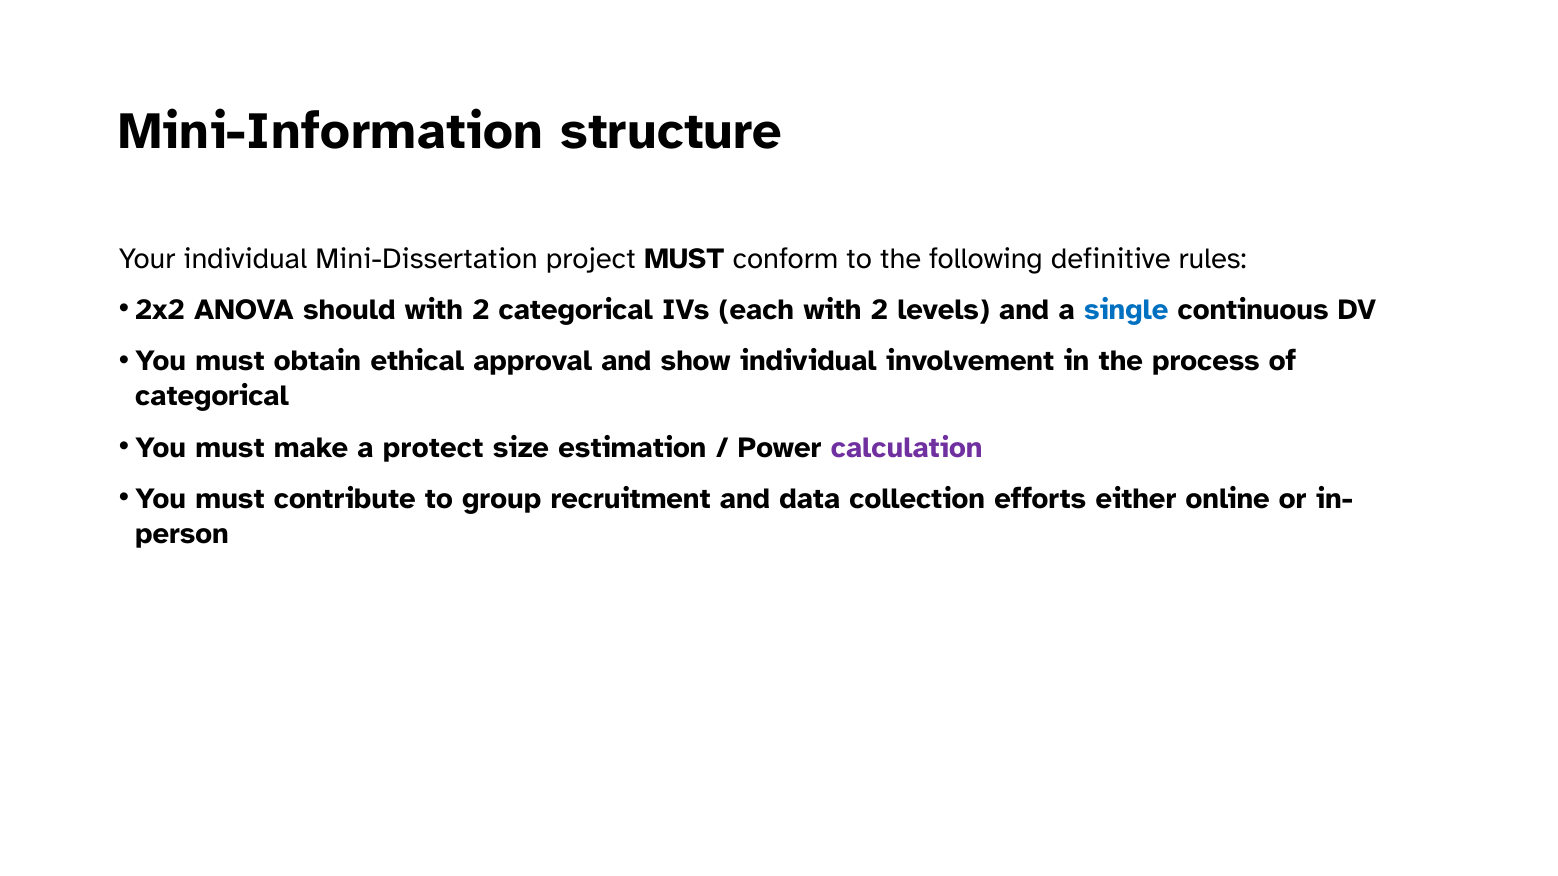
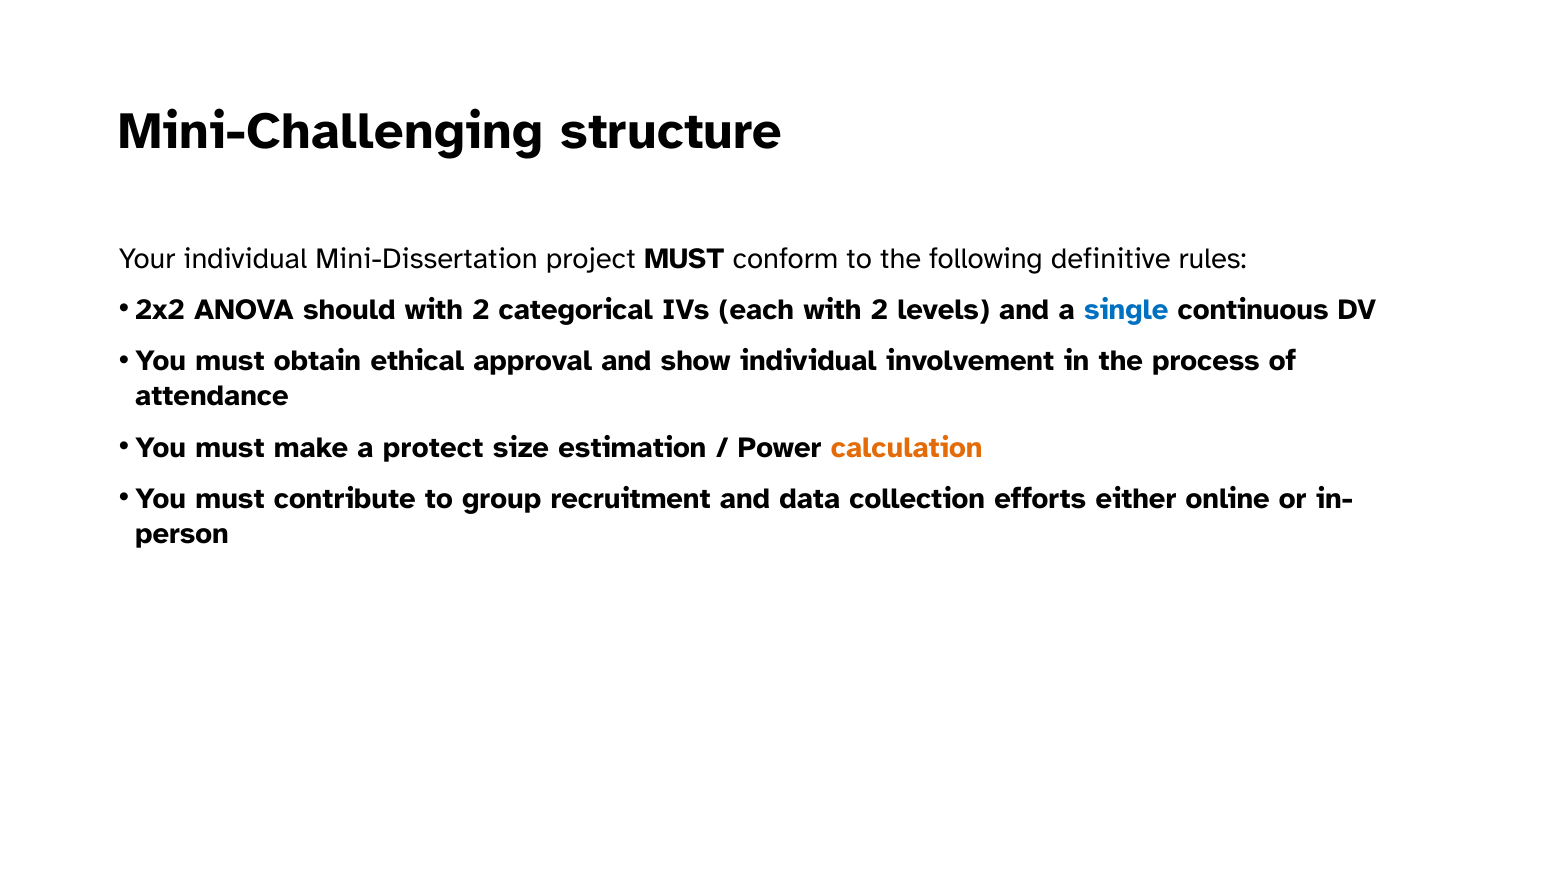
Mini-Information: Mini-Information -> Mini-Challenging (331, 131)
categorical: categorical -> attendance (212, 396)
calculation colour: purple -> orange (907, 448)
